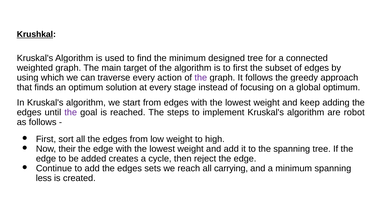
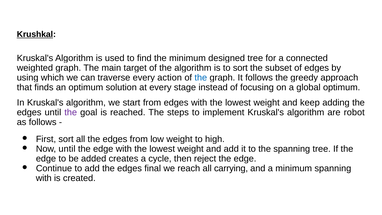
to first: first -> sort (240, 68)
the colour: purple -> blue (201, 77)
Now their: their -> until (67, 149)
sets: sets -> final (153, 168)
less: less -> with (44, 178)
